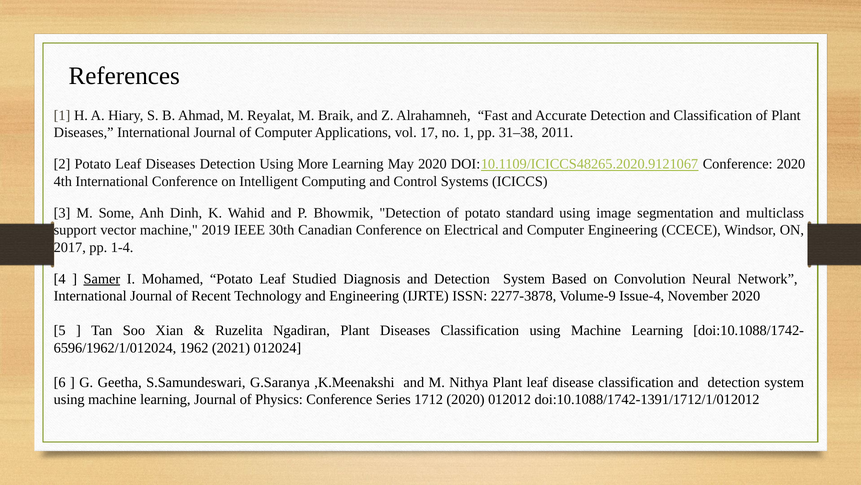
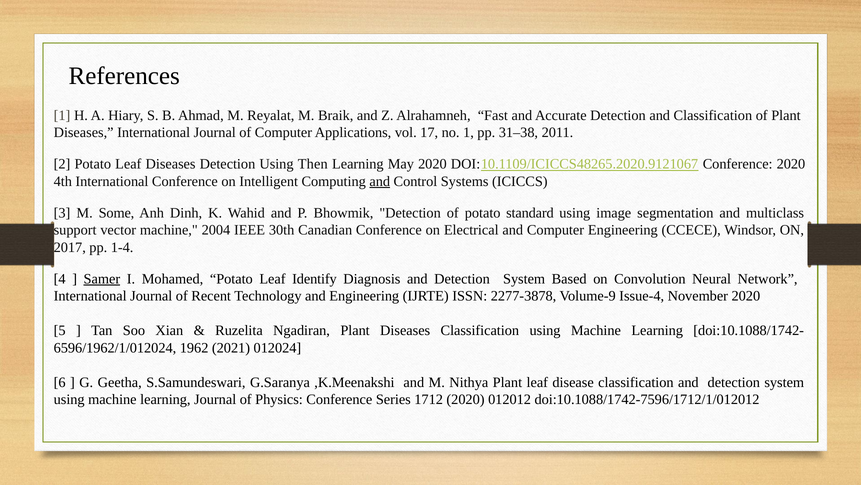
More: More -> Then (313, 164)
and underline: none -> present (380, 181)
2019: 2019 -> 2004 (216, 230)
Studied: Studied -> Identify (314, 279)
doi:10.1088/1742-1391/1712/1/012012: doi:10.1088/1742-1391/1712/1/012012 -> doi:10.1088/1742-7596/1712/1/012012 (647, 399)
